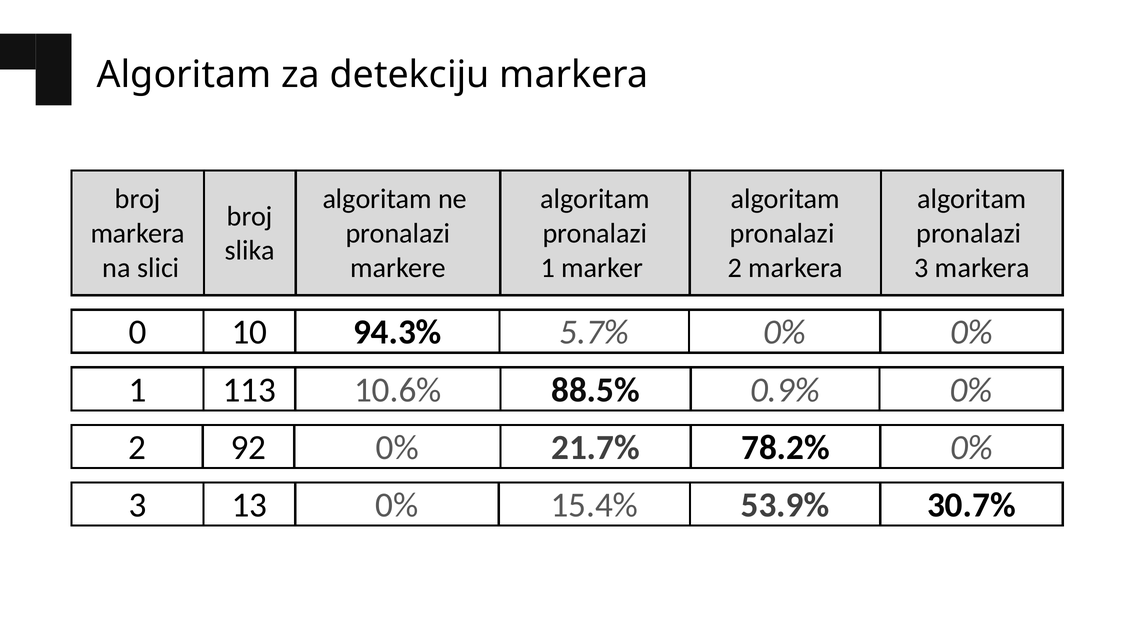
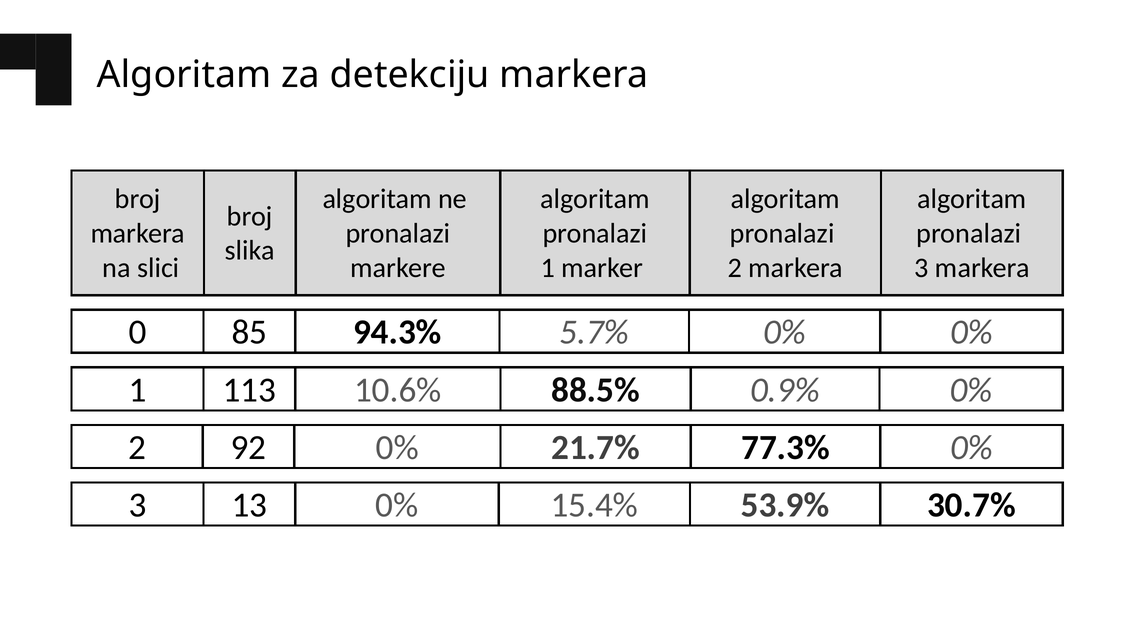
10: 10 -> 85 (249, 332)
78.2%: 78.2% -> 77.3% (785, 447)
